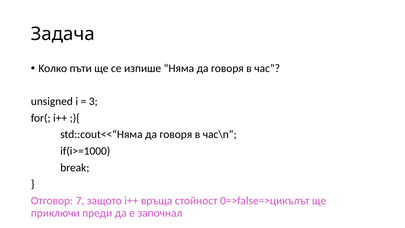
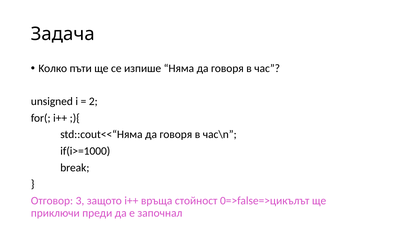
3: 3 -> 2 (93, 101)
7: 7 -> 3 (80, 201)
